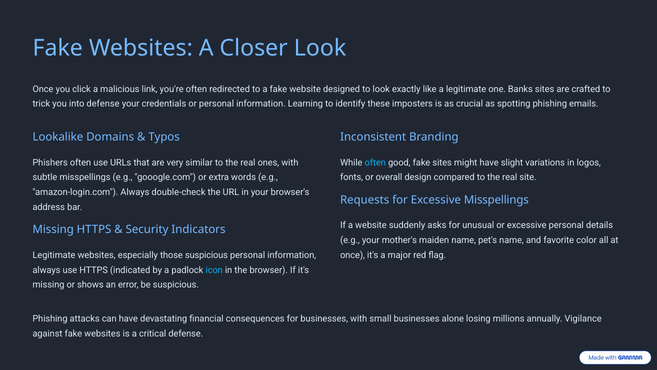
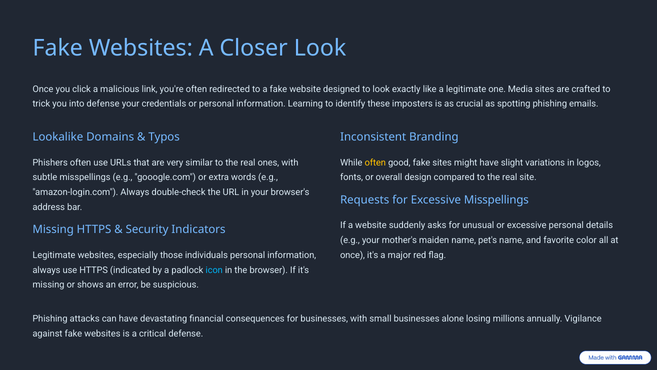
Banks: Banks -> Media (520, 89)
often colour: light blue -> yellow (375, 162)
those suspicious: suspicious -> individuals (206, 255)
